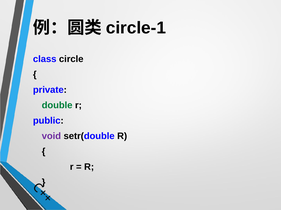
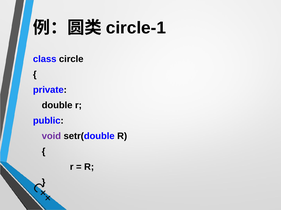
double colour: green -> black (57, 106)
